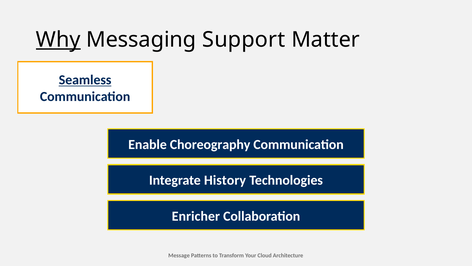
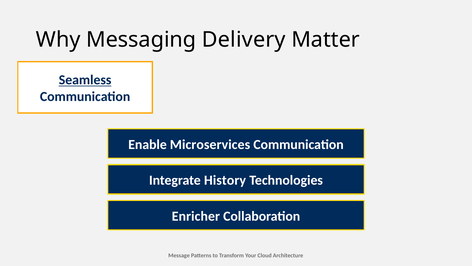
Why underline: present -> none (58, 40)
Support: Support -> Delivery (244, 40)
Choreography: Choreography -> Microservices (210, 144)
